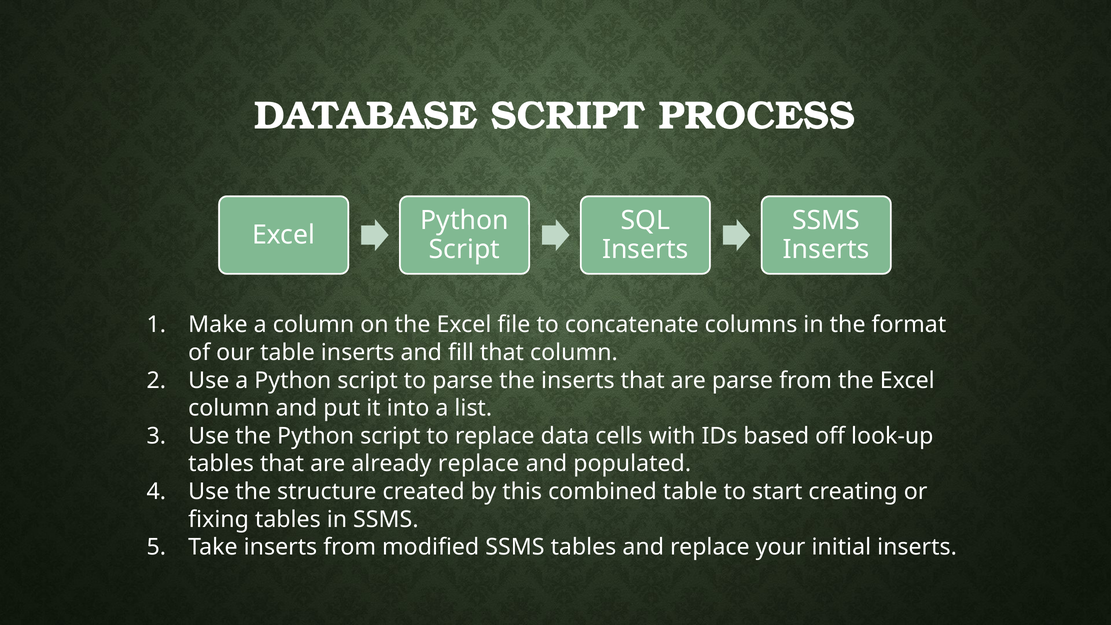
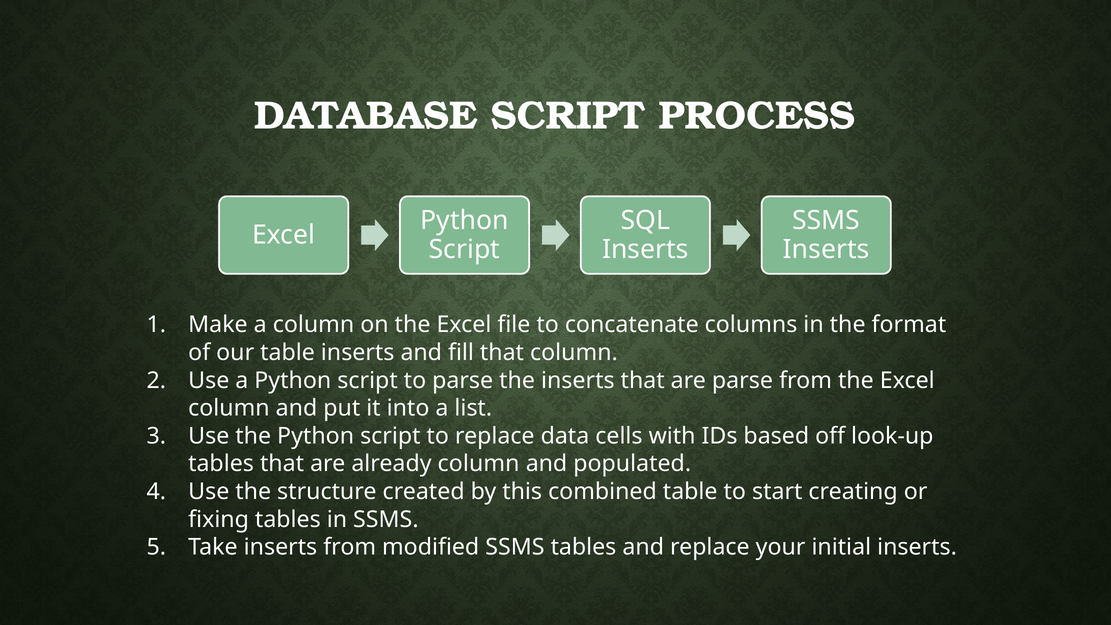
already replace: replace -> column (479, 464)
